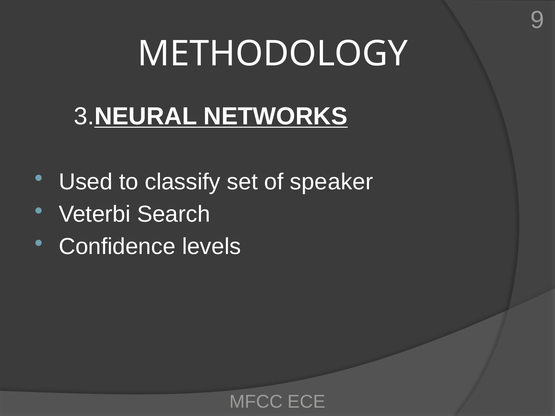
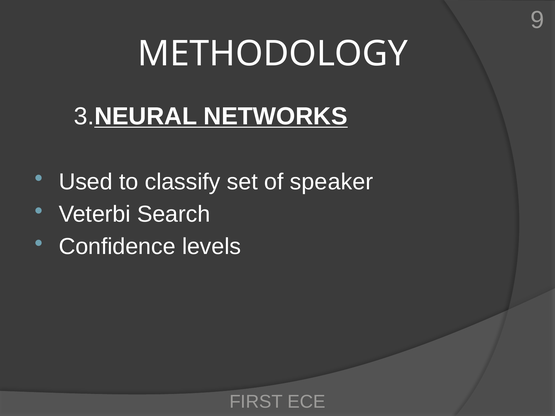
MFCC: MFCC -> FIRST (256, 402)
